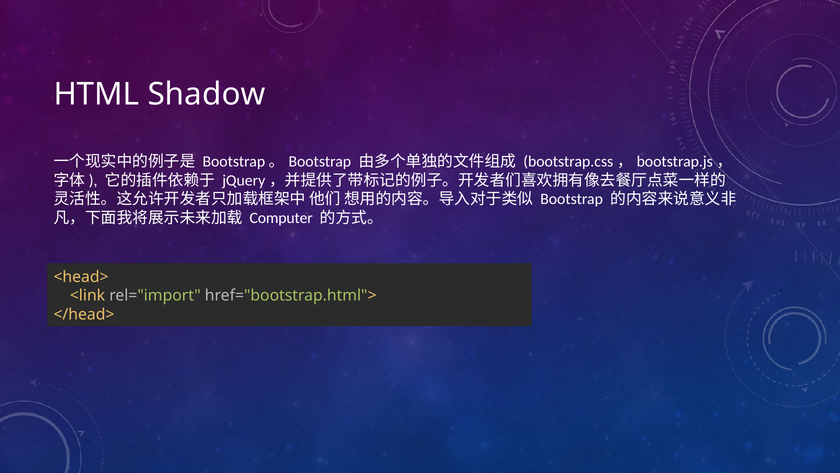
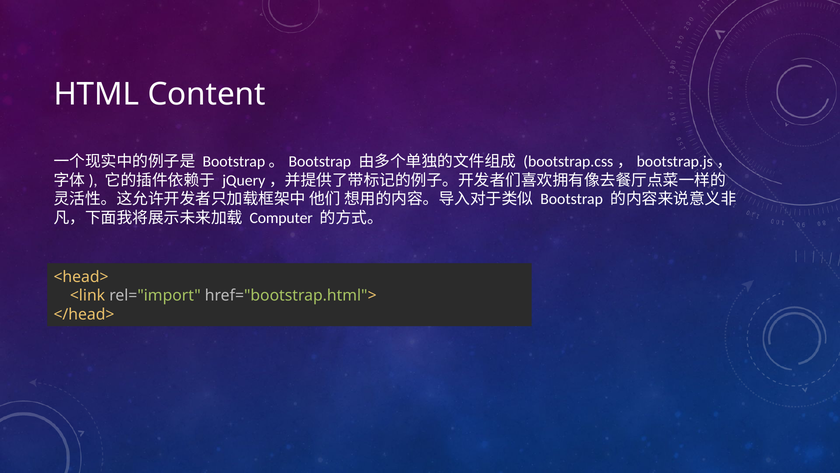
Shadow: Shadow -> Content (207, 94)
